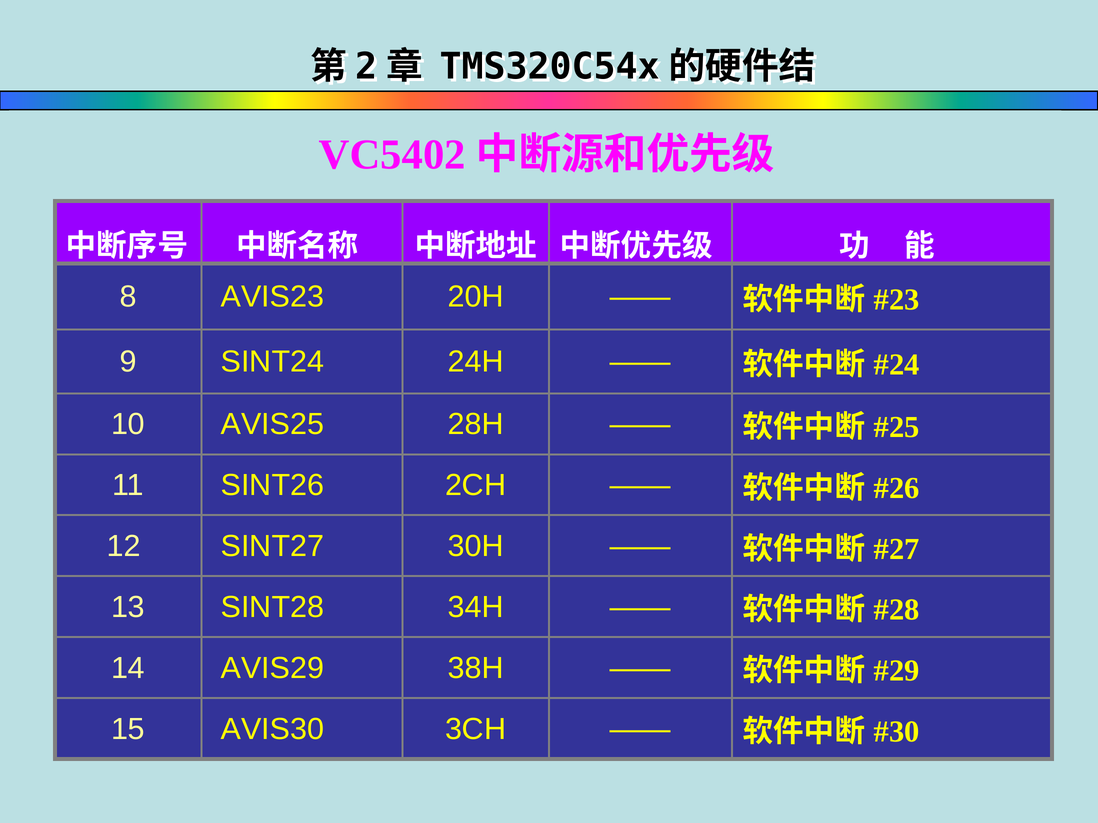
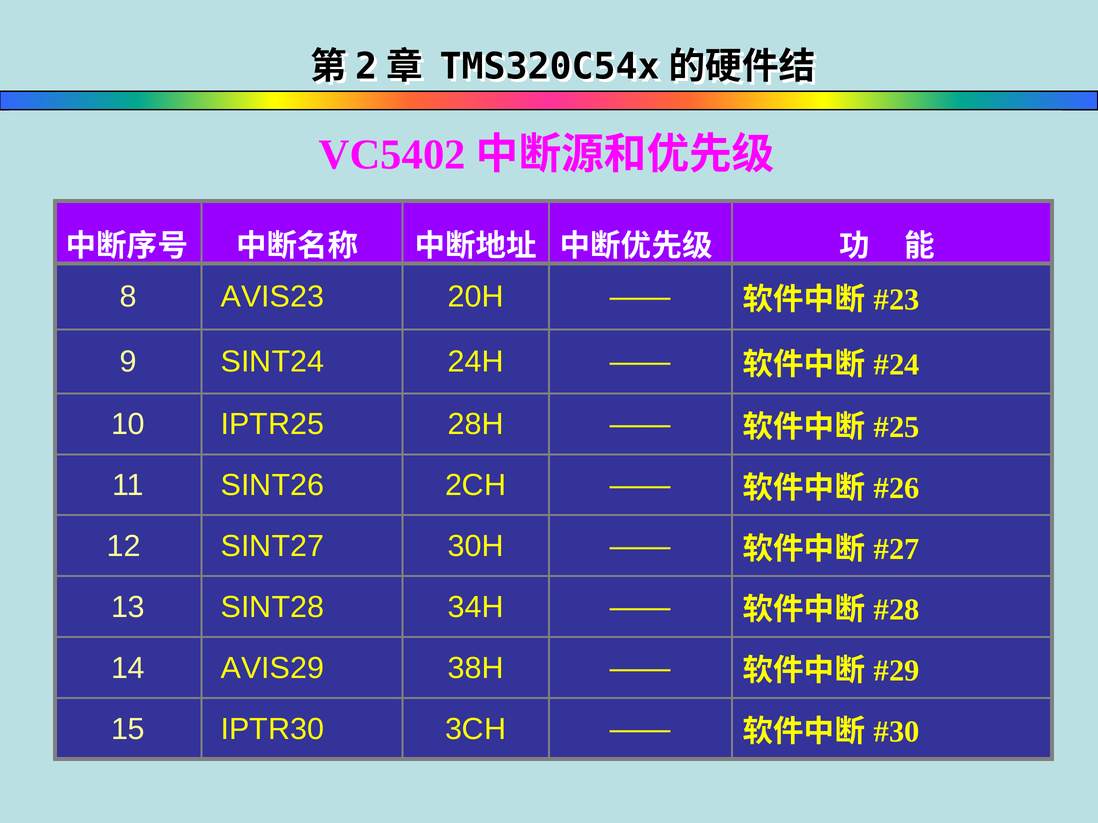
AVIS25: AVIS25 -> IPTR25 (272, 425)
AVIS30: AVIS30 -> IPTR30 (272, 730)
